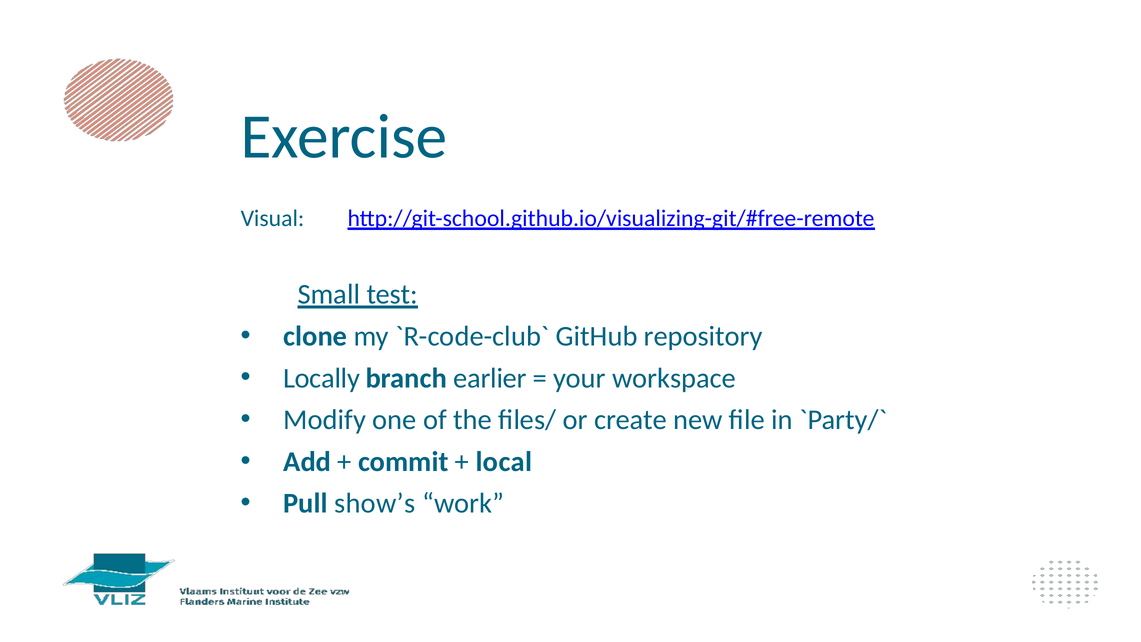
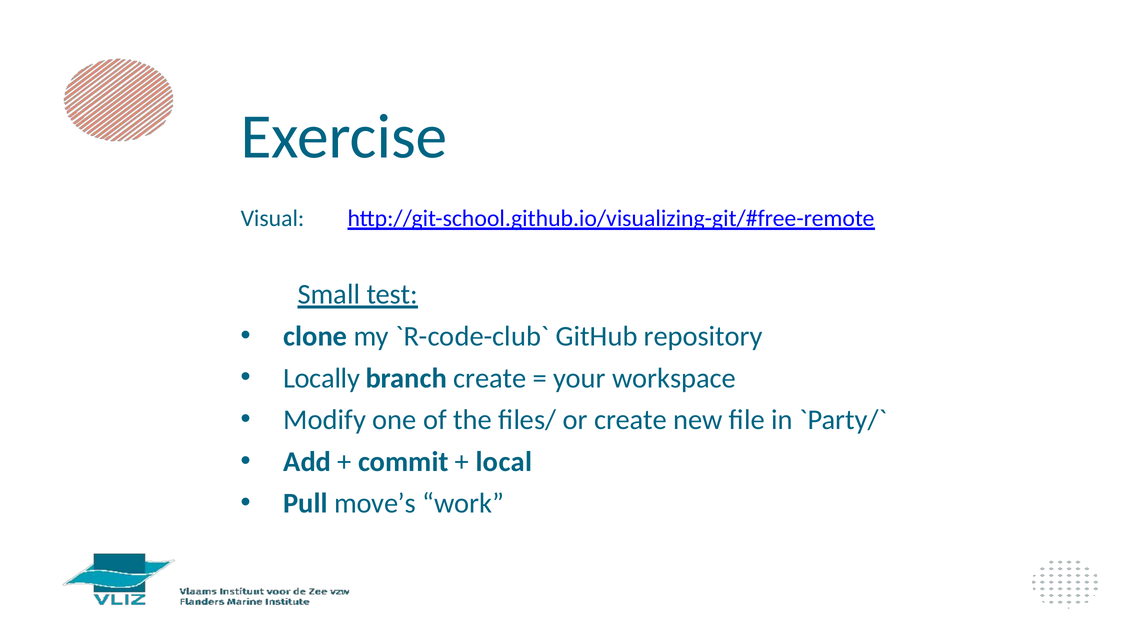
branch earlier: earlier -> create (490, 378)
show’s: show’s -> move’s (375, 503)
